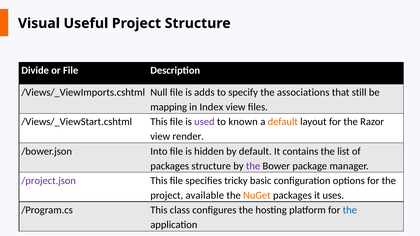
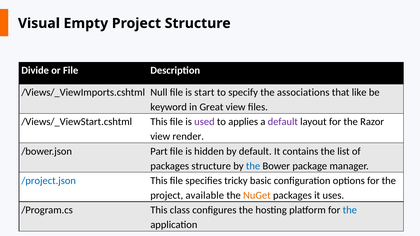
Useful: Useful -> Empty (86, 23)
adds: adds -> start (204, 92)
still: still -> like (359, 92)
mapping: mapping -> keyword (169, 107)
Index: Index -> Great (211, 107)
known: known -> applies (243, 122)
default colour: orange -> purple (283, 122)
Into: Into -> Part (159, 151)
the colour: purple -> blue (253, 166)
/project.json colour: purple -> blue (49, 181)
